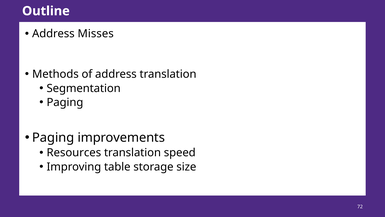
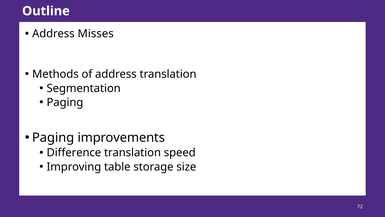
Resources: Resources -> Difference (74, 152)
